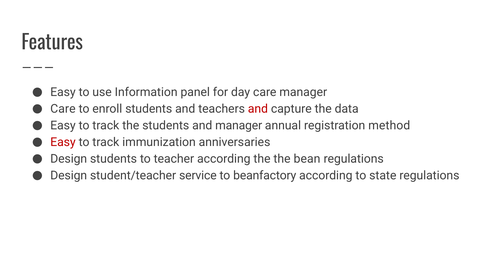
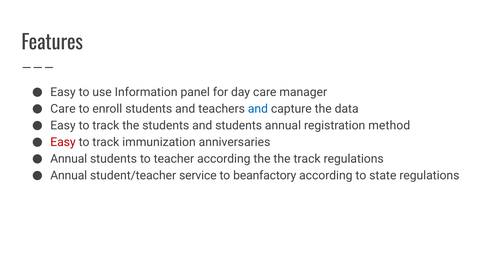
and colour: red -> blue (258, 109)
and manager: manager -> students (239, 126)
Design: Design -> Annual (69, 159)
the bean: bean -> track (307, 159)
Design: Design -> Annual (69, 176)
